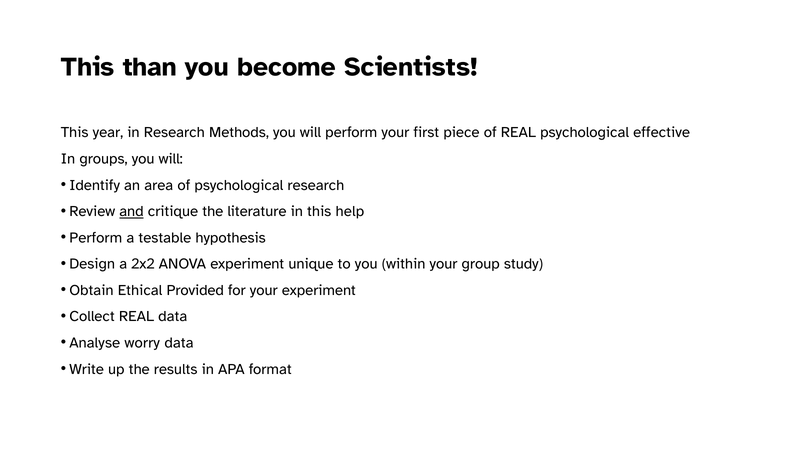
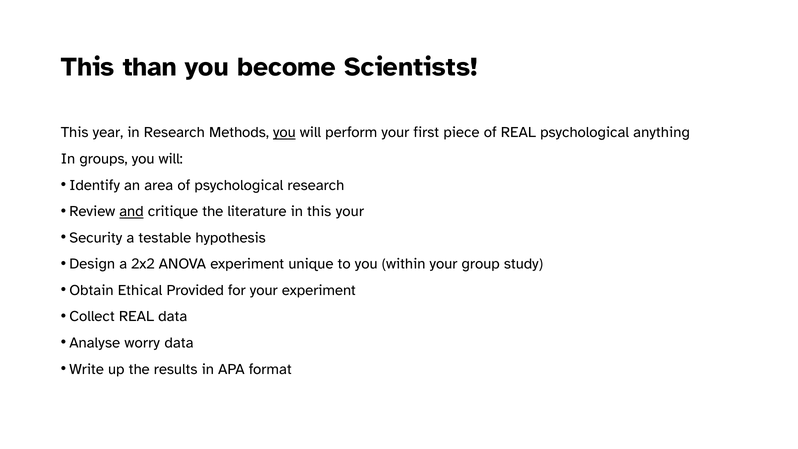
you underline: none -> present (284, 133)
effective: effective -> anything (662, 133)
this help: help -> your (350, 211)
Perform: Perform -> Security (96, 238)
